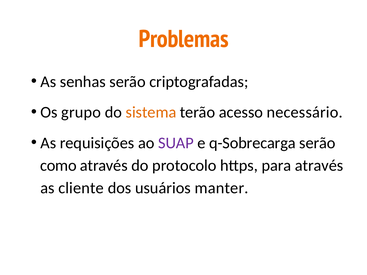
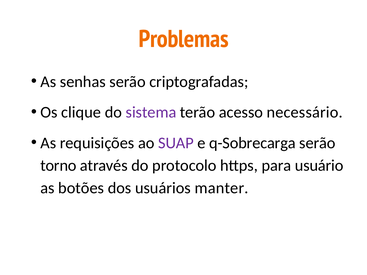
grupo: grupo -> clique (81, 112)
sistema colour: orange -> purple (151, 112)
como: como -> torno (58, 166)
para através: através -> usuário (319, 166)
cliente: cliente -> botões (81, 188)
